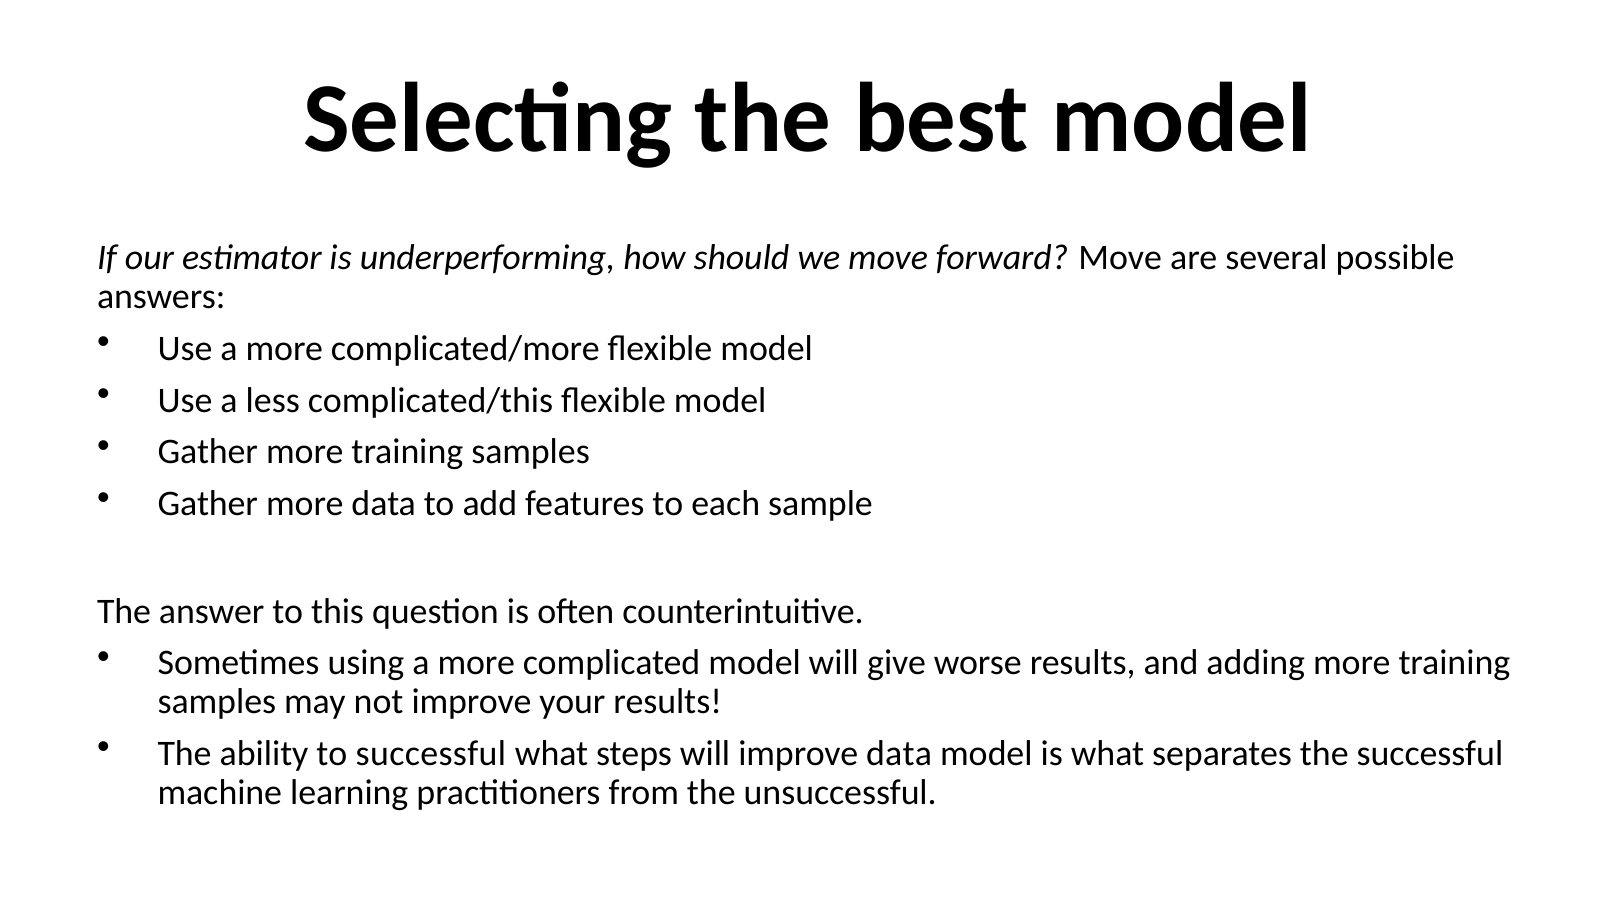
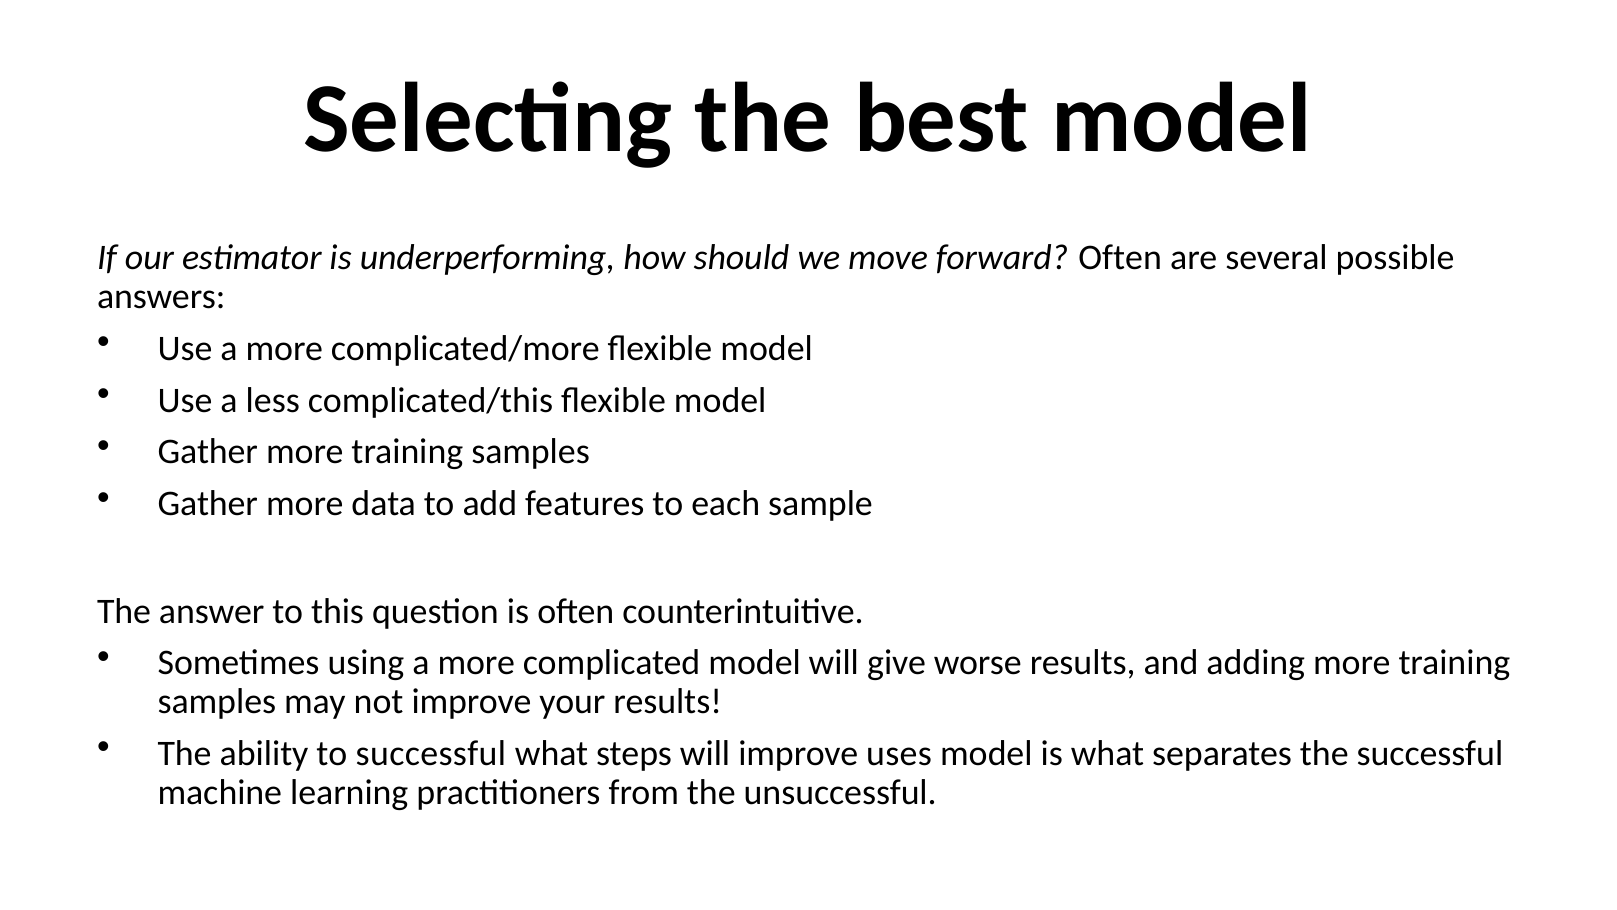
forward Move: Move -> Often (1120, 258)
improve data: data -> uses (899, 753)
